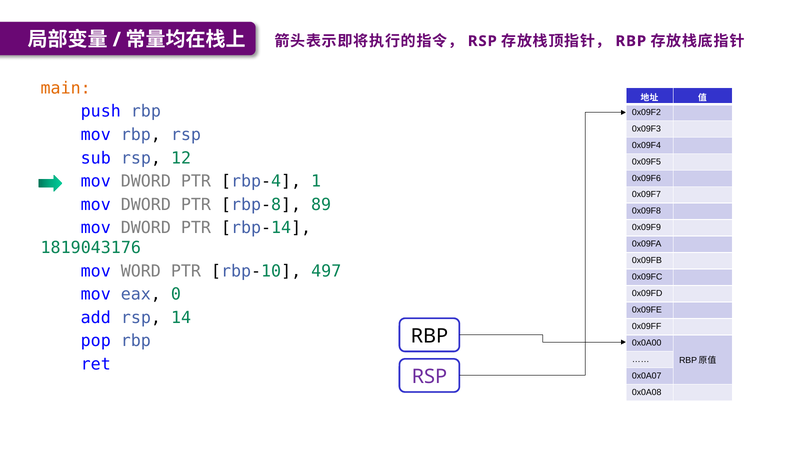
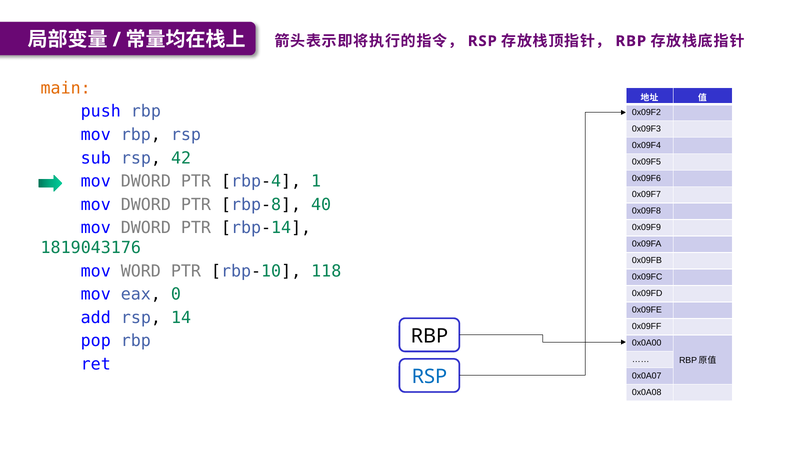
12: 12 -> 42 (181, 158)
89: 89 -> 40 (321, 205)
497: 497 -> 118 (326, 271)
RSP colour: purple -> blue (429, 377)
